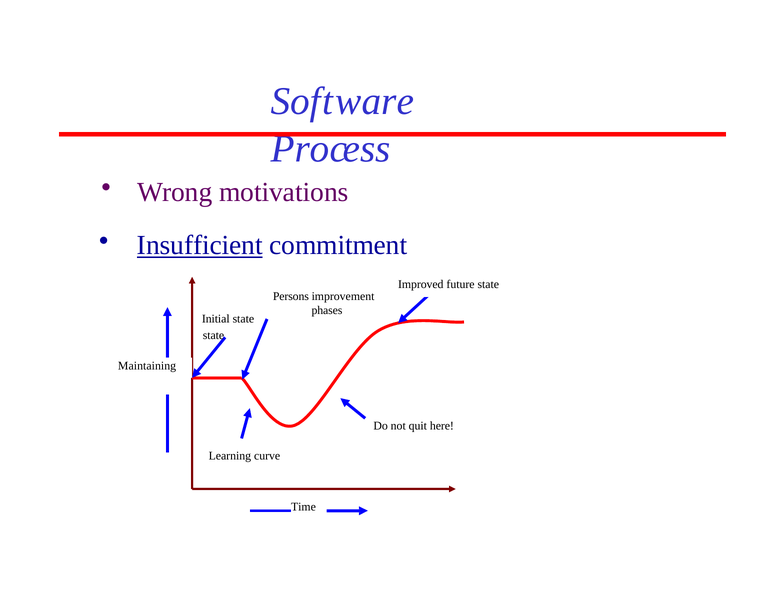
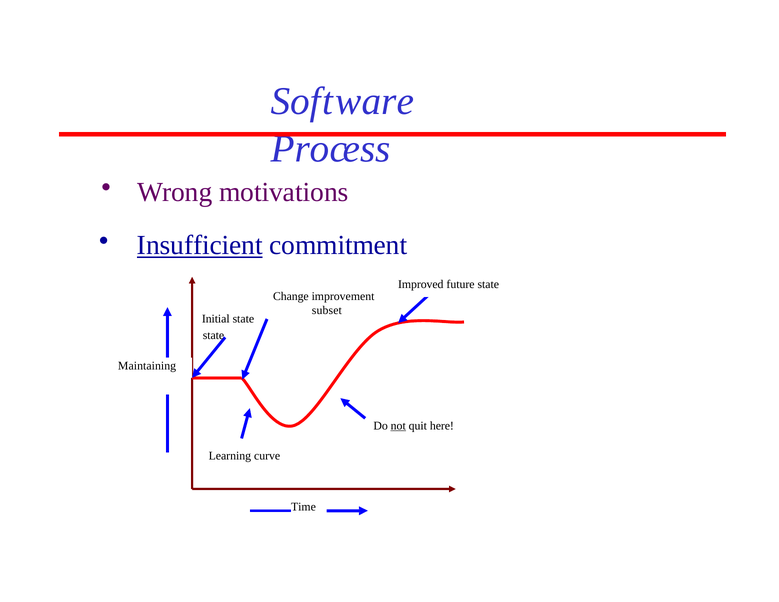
Persons: Persons -> Change (291, 296)
phases: phases -> subset (327, 310)
not underline: none -> present (398, 426)
